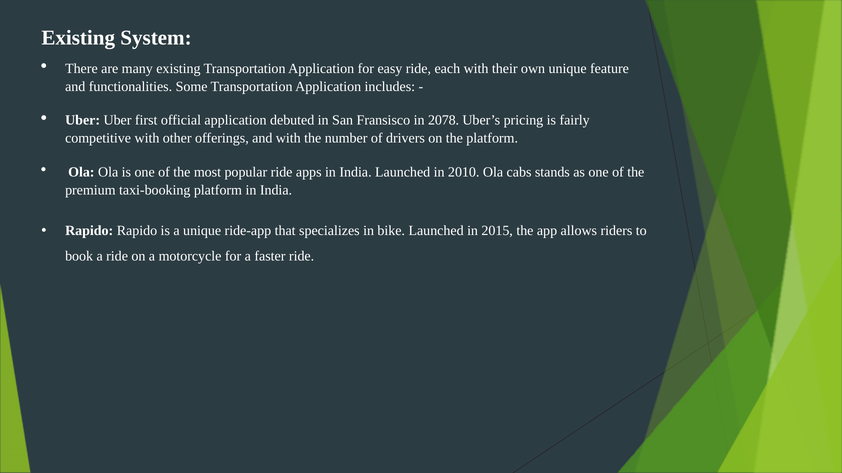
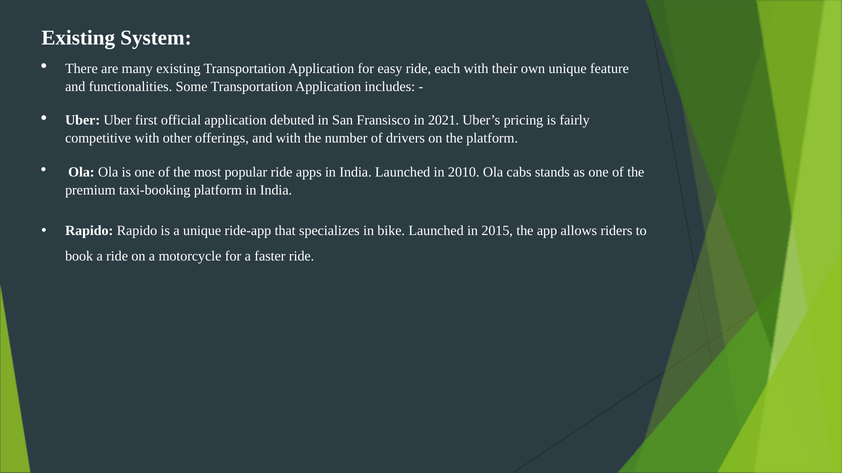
2078: 2078 -> 2021 (444, 120)
